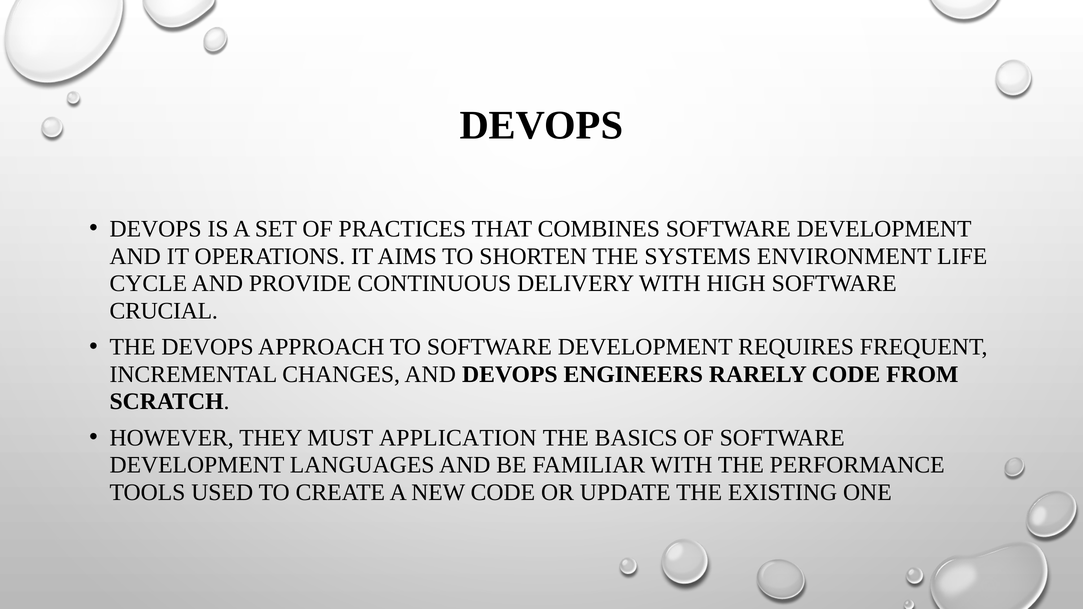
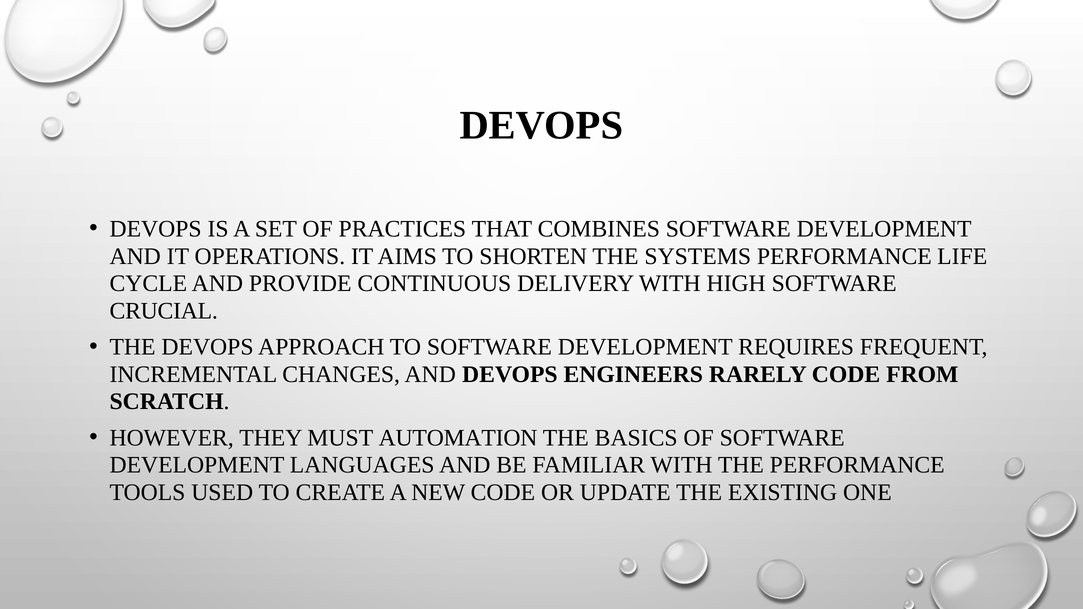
SYSTEMS ENVIRONMENT: ENVIRONMENT -> PERFORMANCE (844, 256)
APPLICATION: APPLICATION -> AUTOMATION (458, 438)
